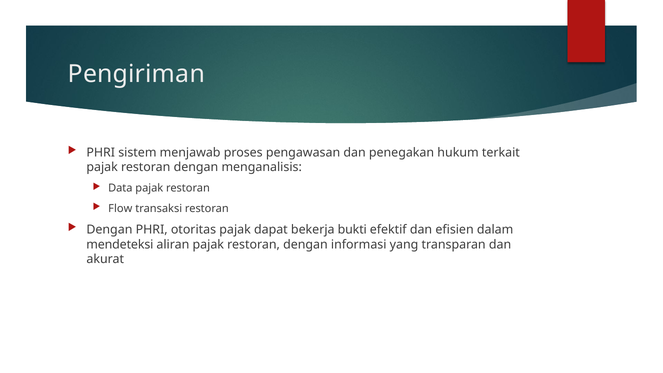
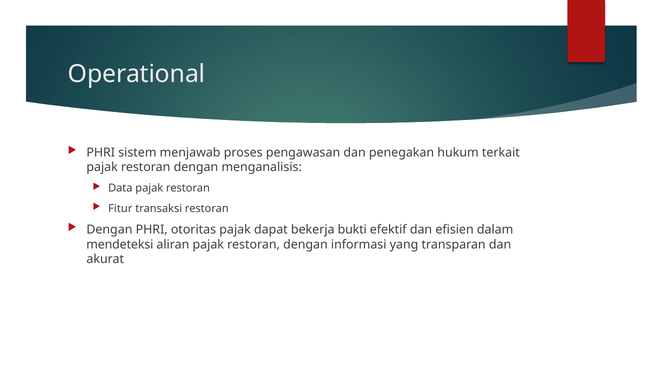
Pengiriman: Pengiriman -> Operational (137, 74)
Flow: Flow -> Fitur (120, 208)
